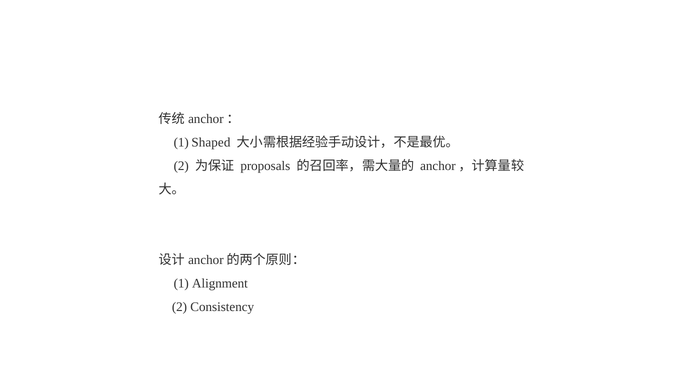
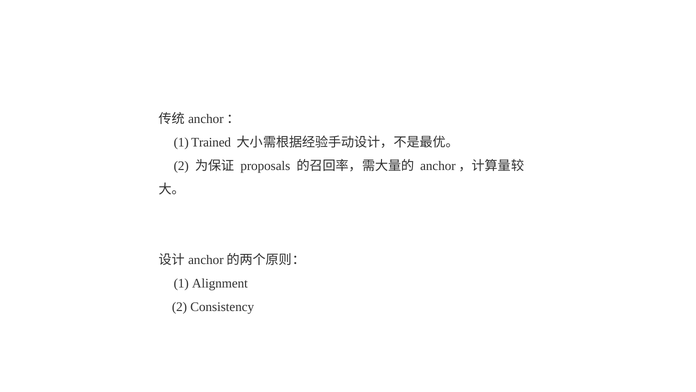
Shaped: Shaped -> Trained (211, 142)
